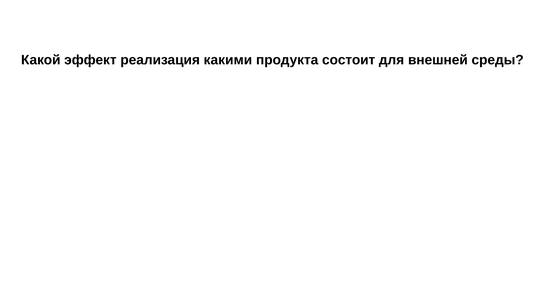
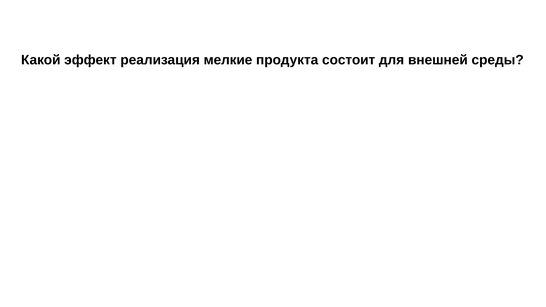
какими: какими -> мелкие (228, 60)
